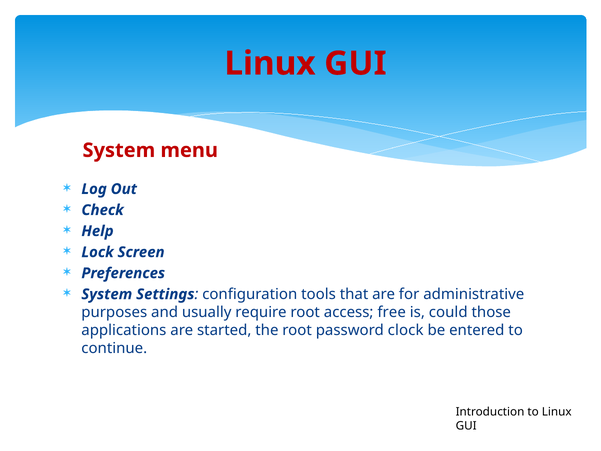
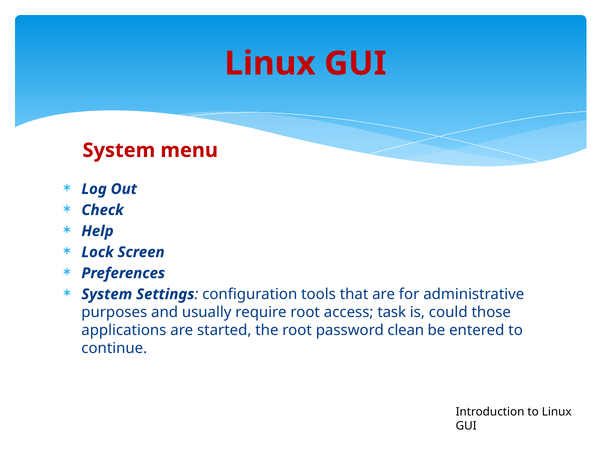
free: free -> task (392, 312)
clock: clock -> clean (406, 330)
